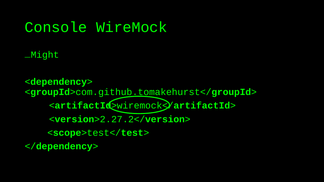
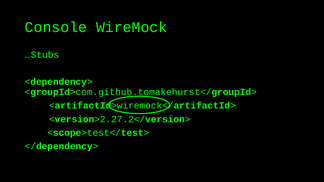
Might: Might -> Stubs (45, 55)
